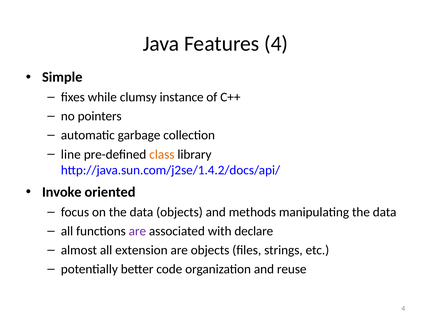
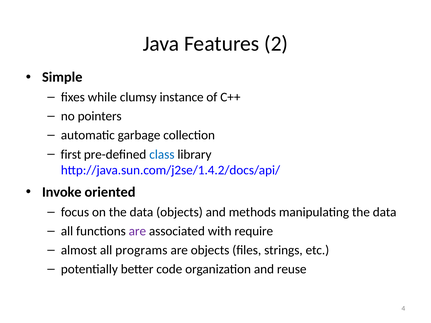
Features 4: 4 -> 2 (276, 44)
line: line -> first (71, 154)
class colour: orange -> blue (162, 154)
declare: declare -> require (254, 231)
extension: extension -> programs (141, 250)
